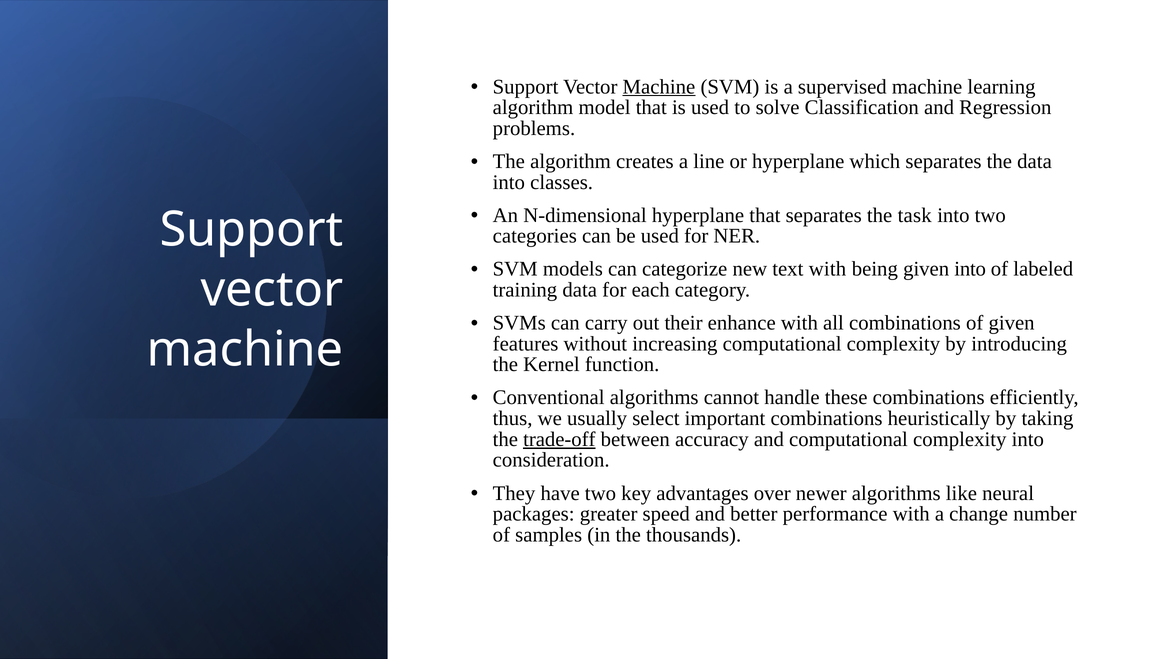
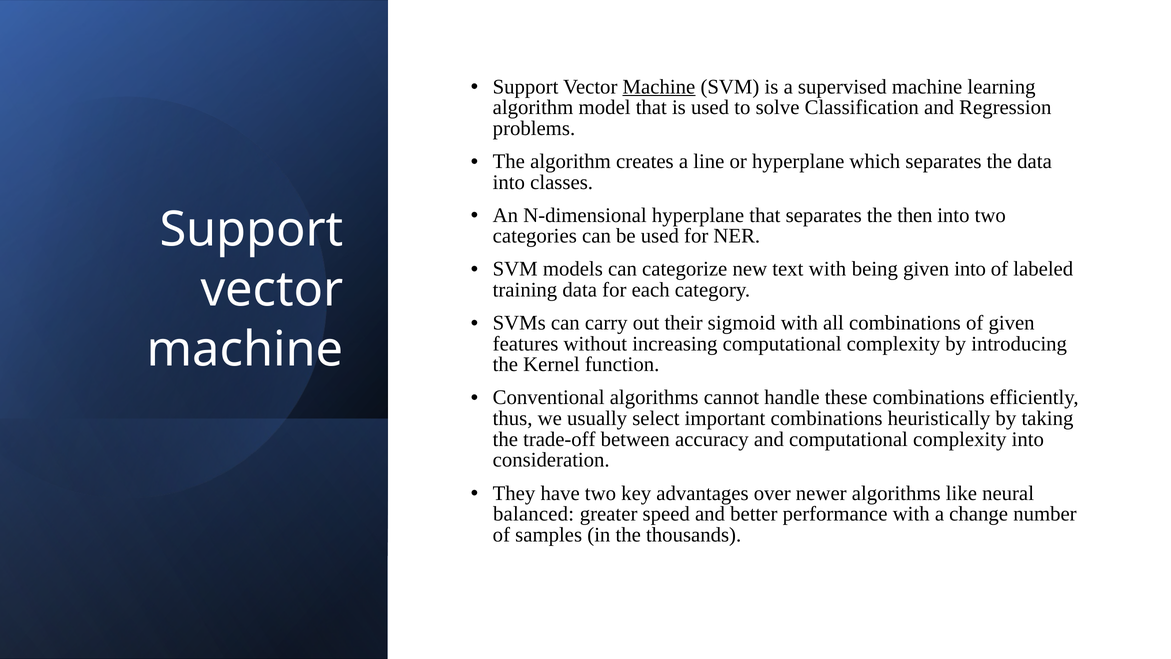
task: task -> then (915, 215)
enhance: enhance -> sigmoid (742, 323)
trade-off underline: present -> none (559, 439)
packages: packages -> balanced (534, 514)
